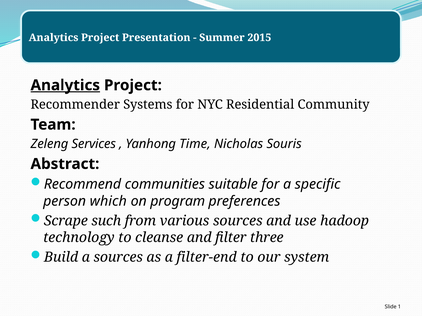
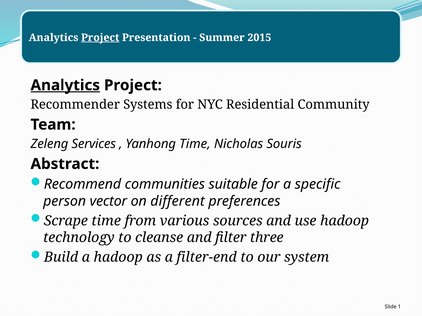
Project underline: none -> present (100, 38)
which: which -> vector (108, 201)
program: program -> different (178, 201)
Scrape such: such -> time (106, 221)
a sources: sources -> hadoop (118, 258)
